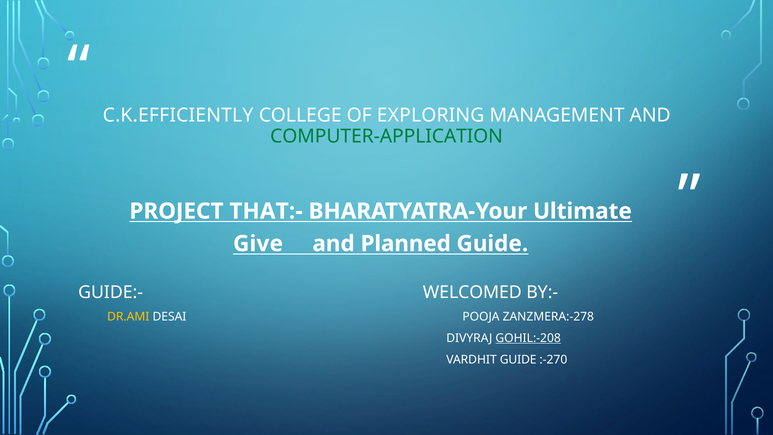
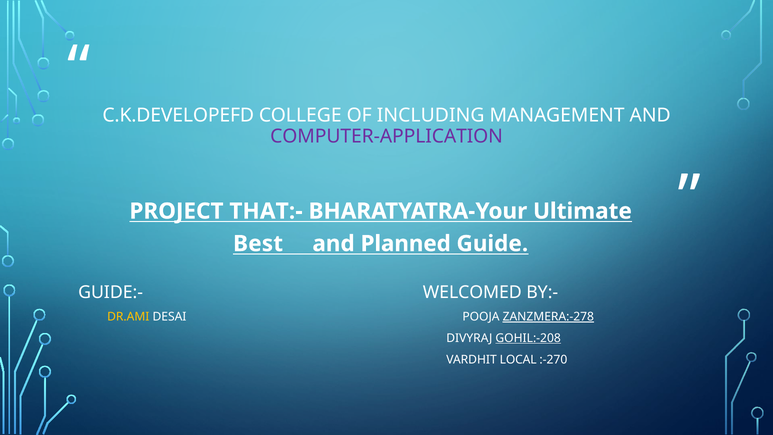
C.K.EFFICIENTLY: C.K.EFFICIENTLY -> C.K.DEVELOPEFD (178, 115)
EXPLORING: EXPLORING -> INCLUDING (431, 115)
COMPUTER-APPLICATION colour: green -> purple (387, 136)
Give: Give -> Best (258, 244)
ZANZMERA:-278 underline: none -> present (548, 317)
VARDHIT GUIDE: GUIDE -> LOCAL (518, 359)
